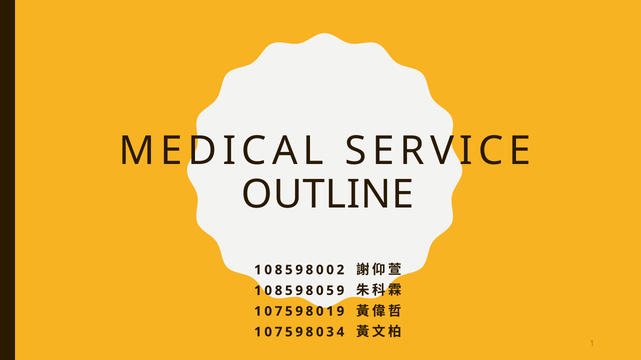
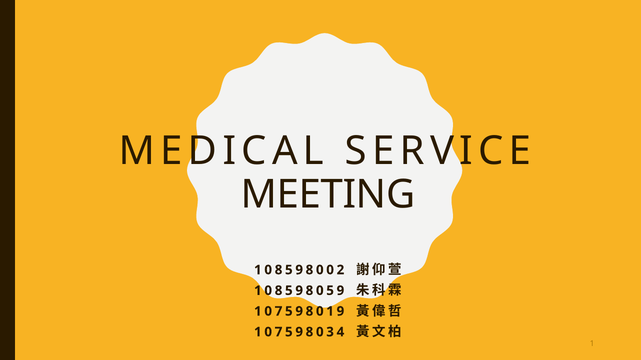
OUTLINE: OUTLINE -> MEETING (328, 195)
